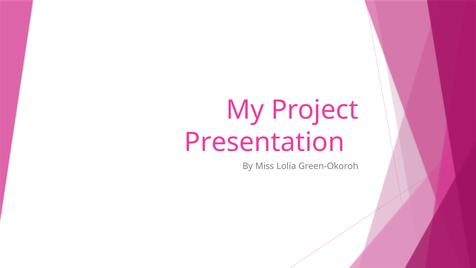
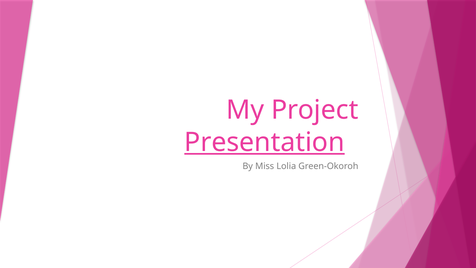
Presentation underline: none -> present (264, 142)
